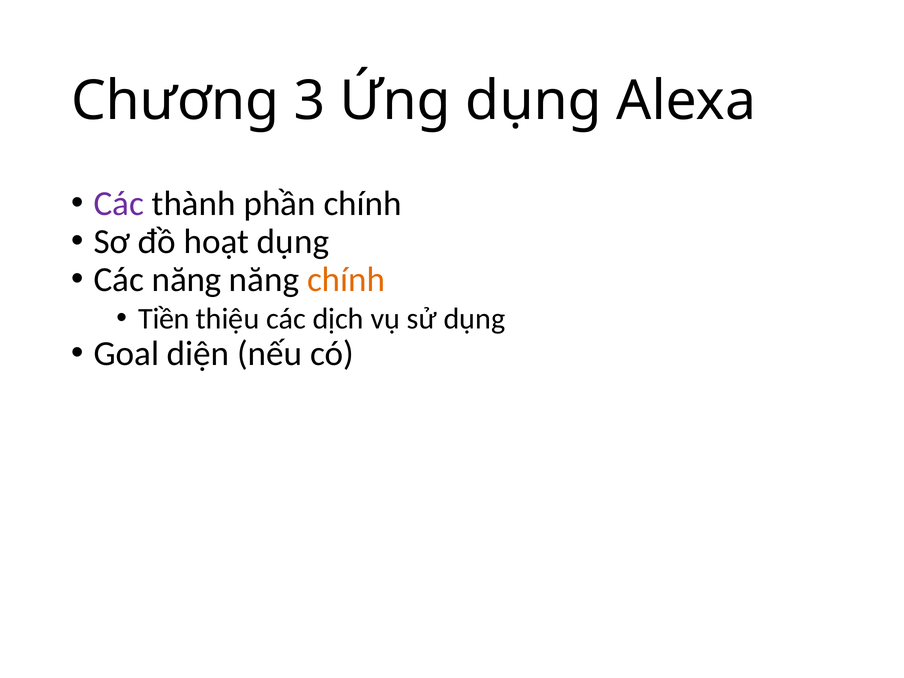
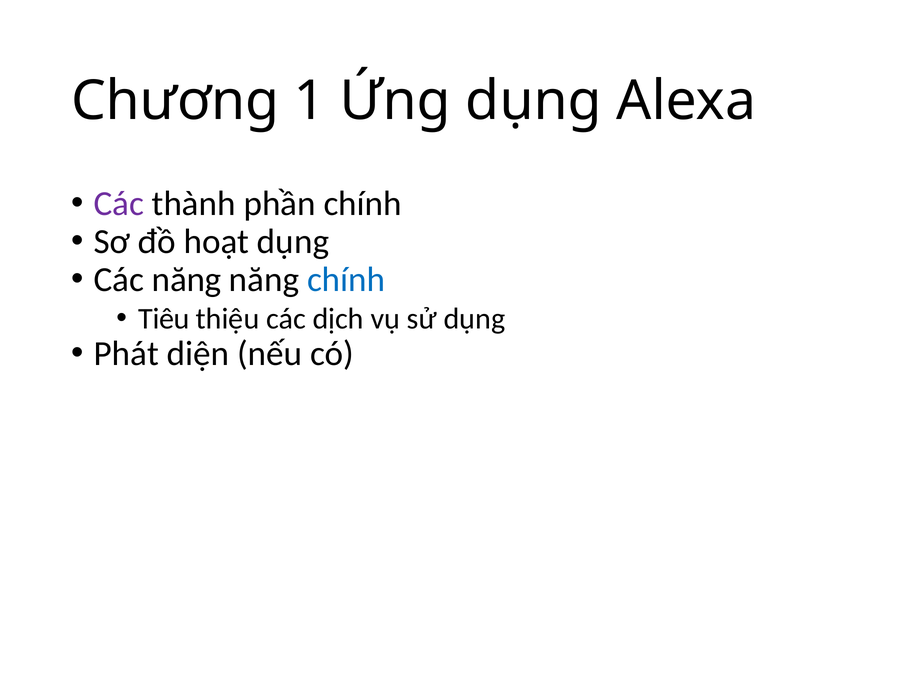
3: 3 -> 1 (310, 101)
chính colour: orange -> blue (346, 280)
Tiền: Tiền -> Tiêu (164, 319)
Goal: Goal -> Phát (126, 354)
